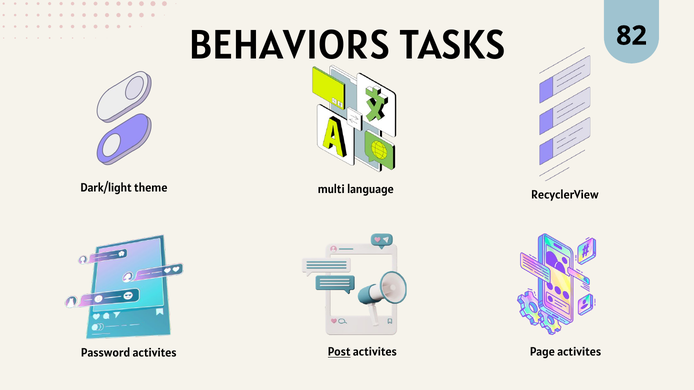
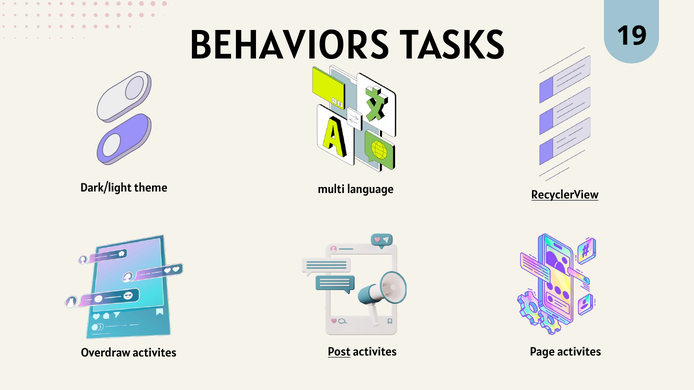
82: 82 -> 19 (632, 36)
RecyclerView underline: none -> present (565, 195)
Password: Password -> Overdraw (106, 353)
